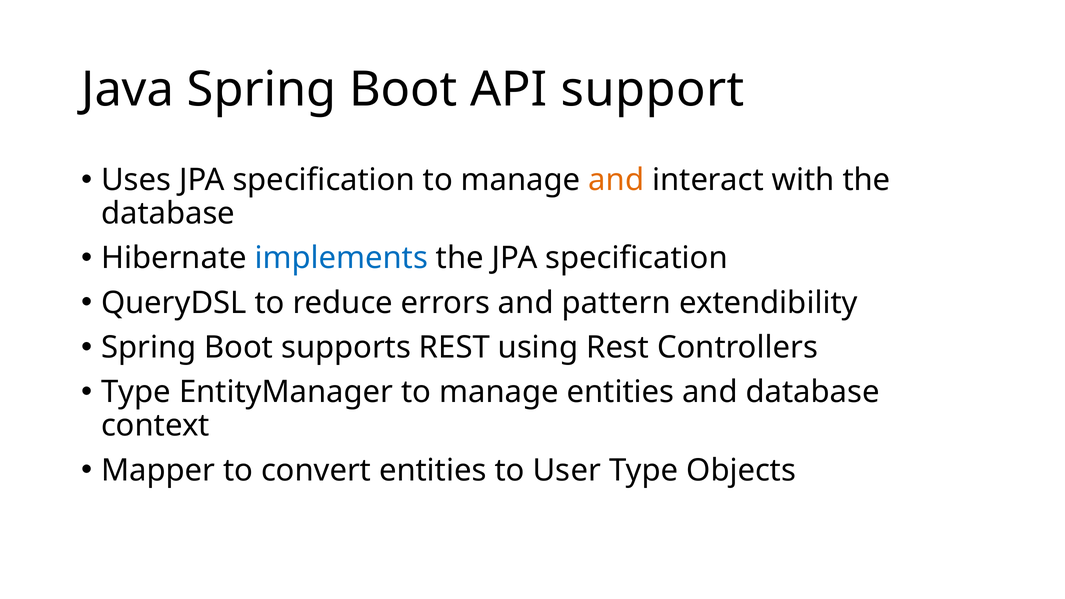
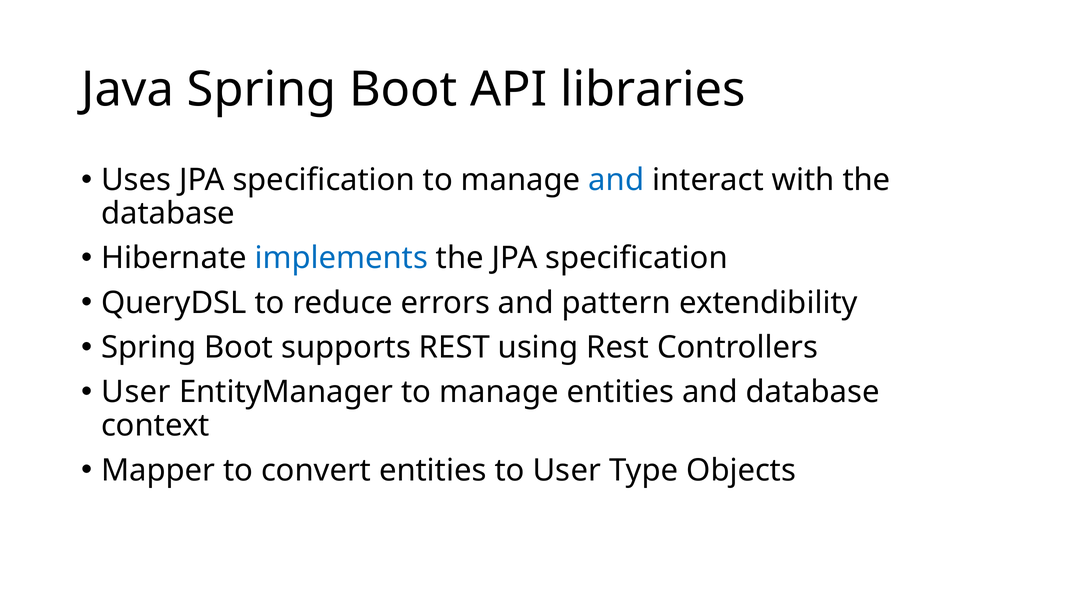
support: support -> libraries (653, 89)
and colour: orange -> blue (616, 180)
Type: Type -> User (136, 392)
